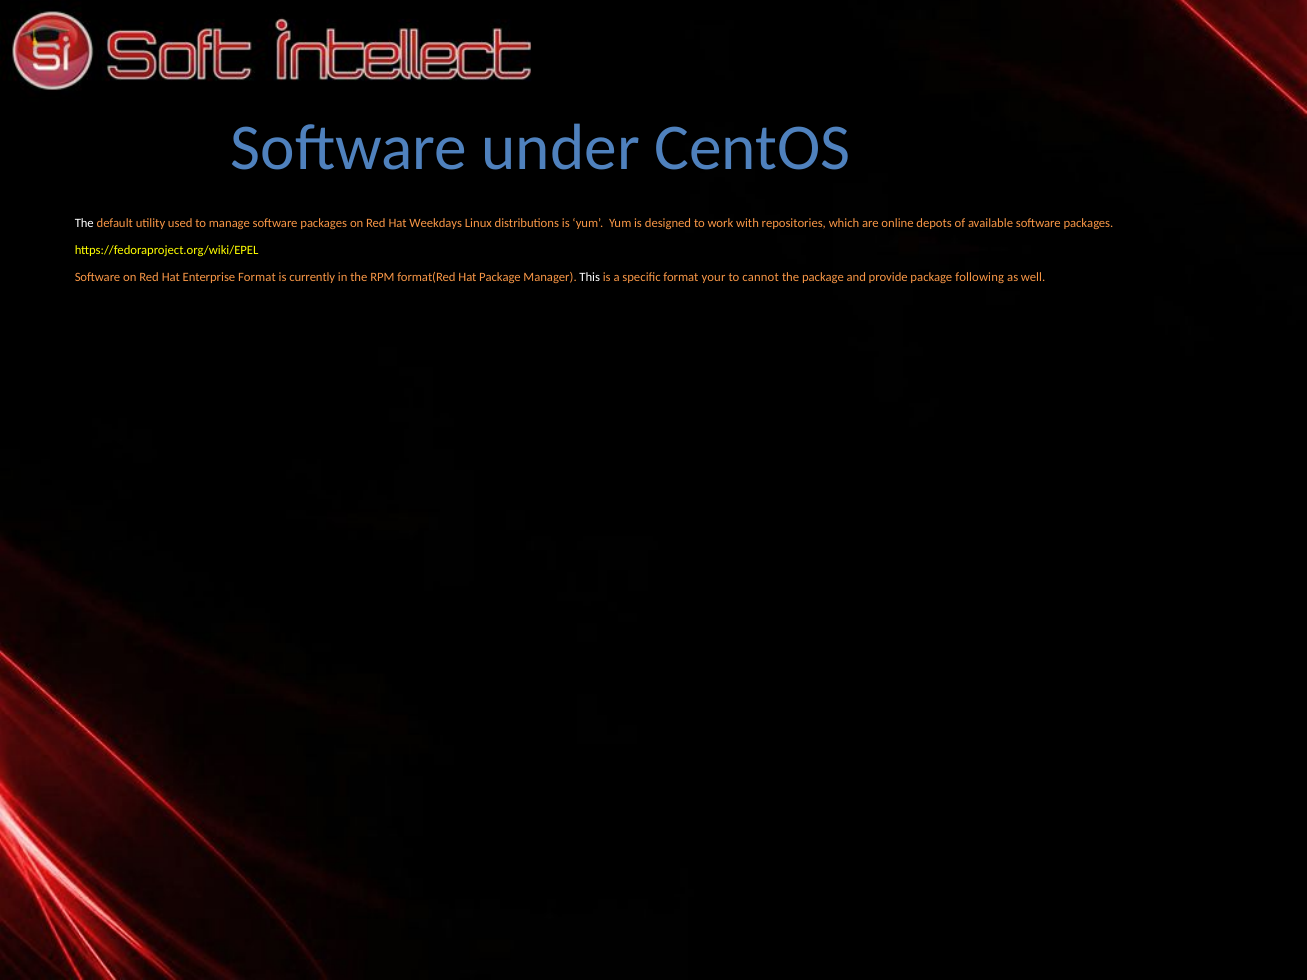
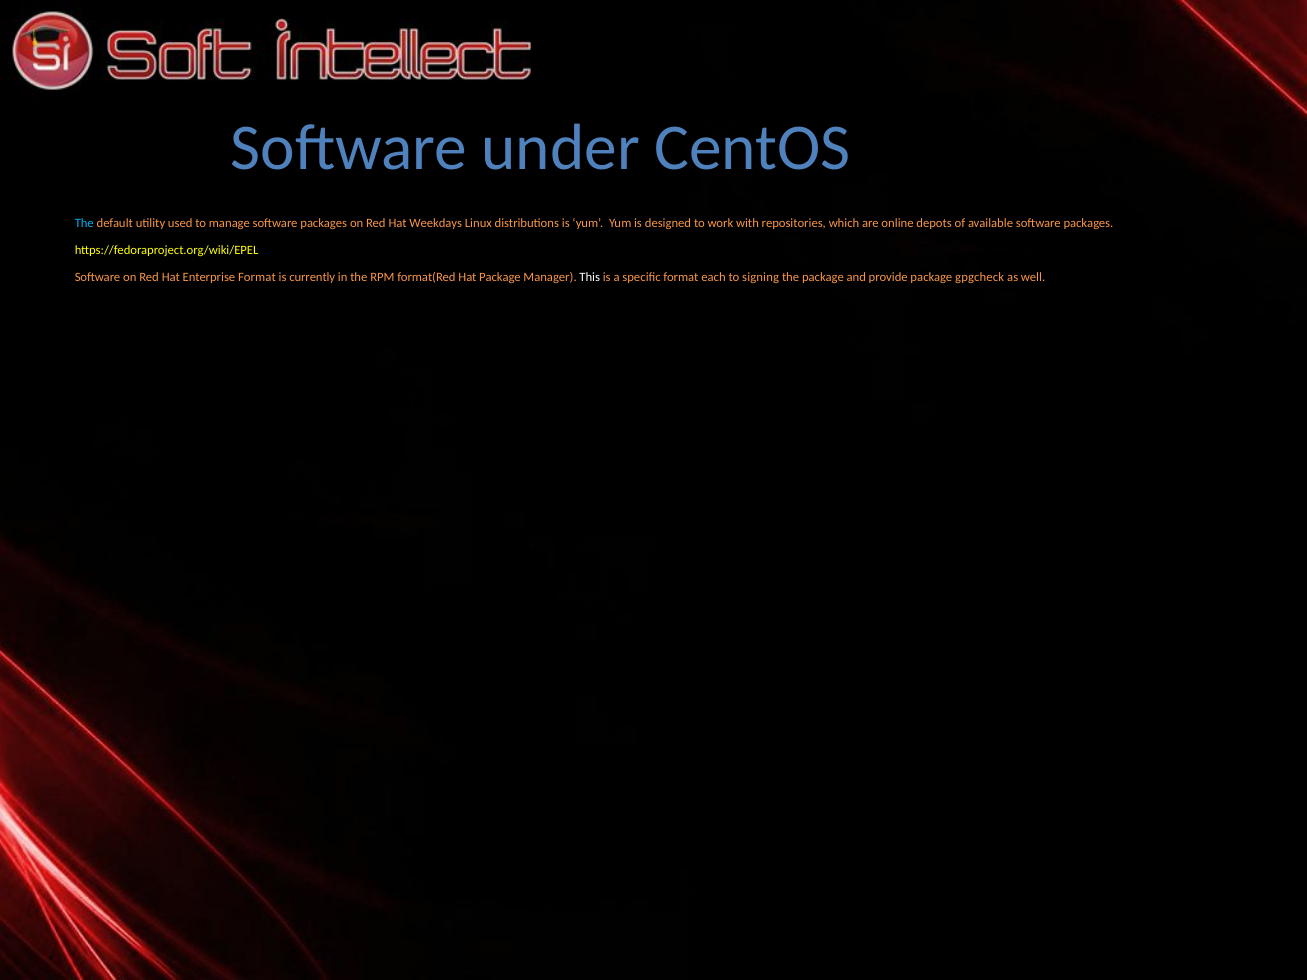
The colour: white -> light blue (84, 223)
your: your -> each (714, 278)
cannot: cannot -> signing (761, 278)
following: following -> gpgcheck (980, 278)
